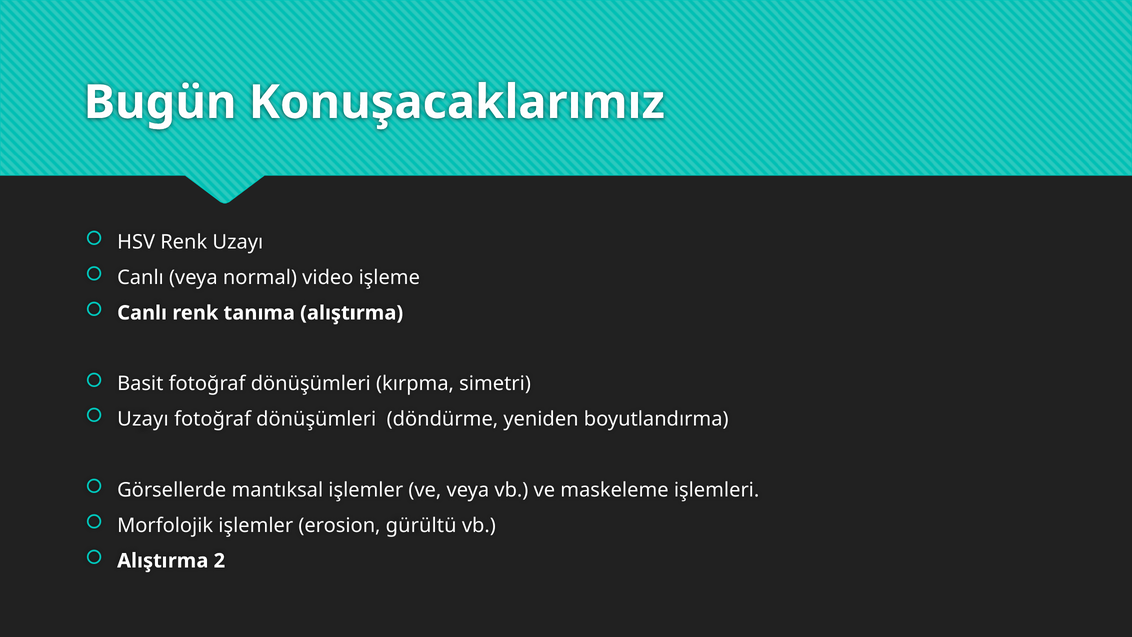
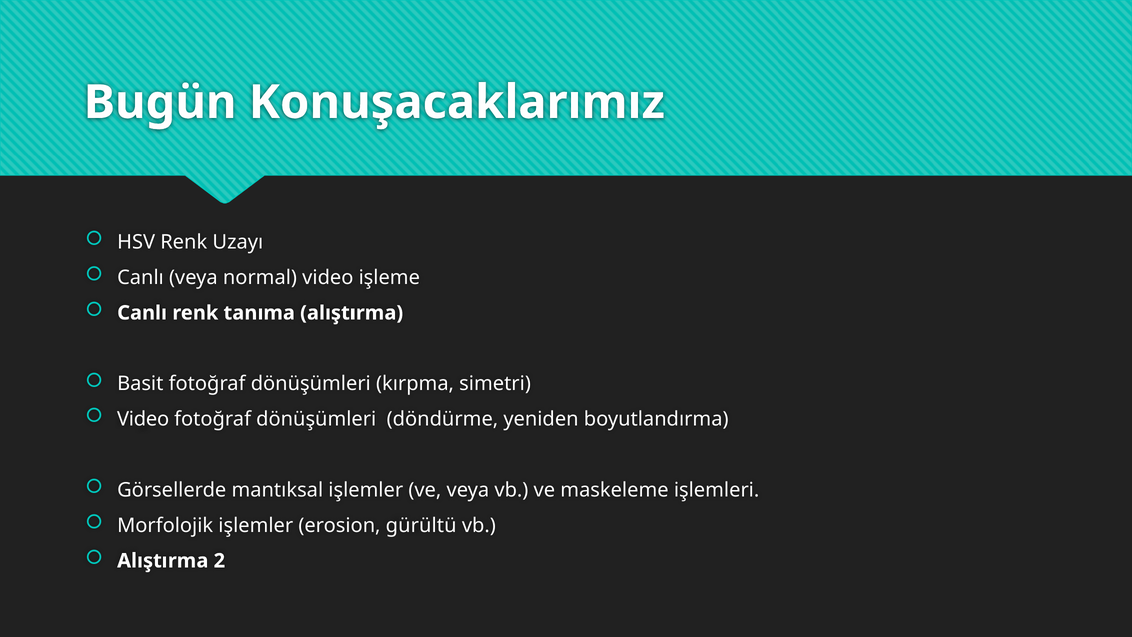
Uzayı: Uzayı -> Video (143, 419)
